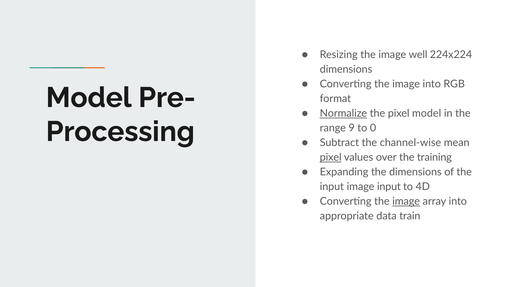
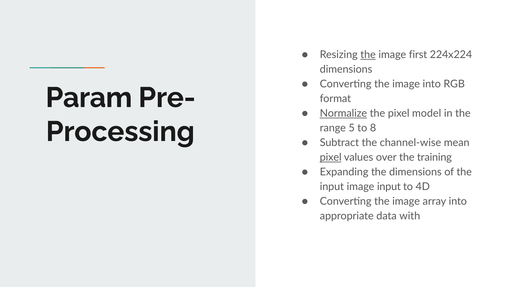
the underline: none -> present (368, 55)
well: well -> first (418, 55)
Model: Model -> Param (89, 98)
9: 9 -> 5 (352, 128)
0: 0 -> 8 (373, 128)
image underline: present -> none (406, 202)
train: train -> with (410, 216)
